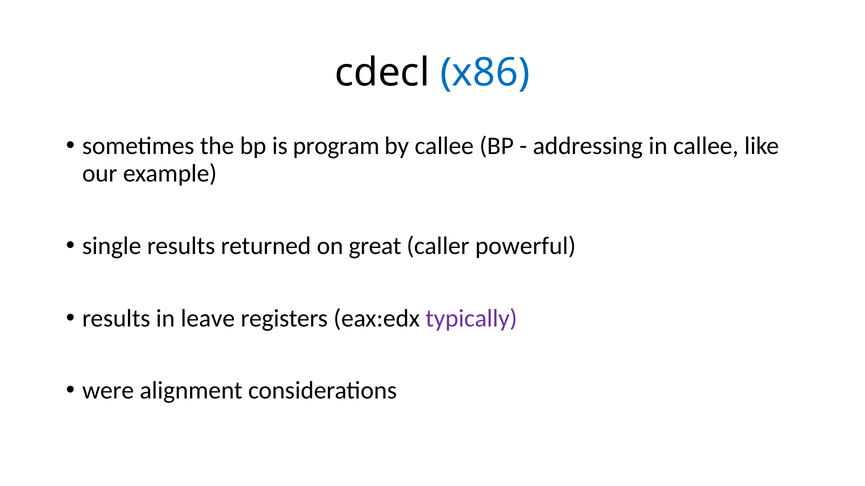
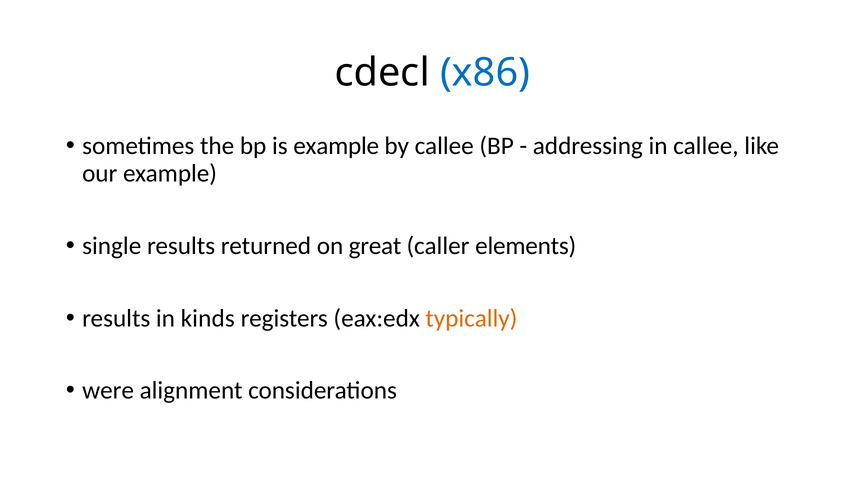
is program: program -> example (336, 146)
powerful: powerful -> elements (526, 246)
leave: leave -> kinds (208, 319)
typically colour: purple -> orange (471, 319)
